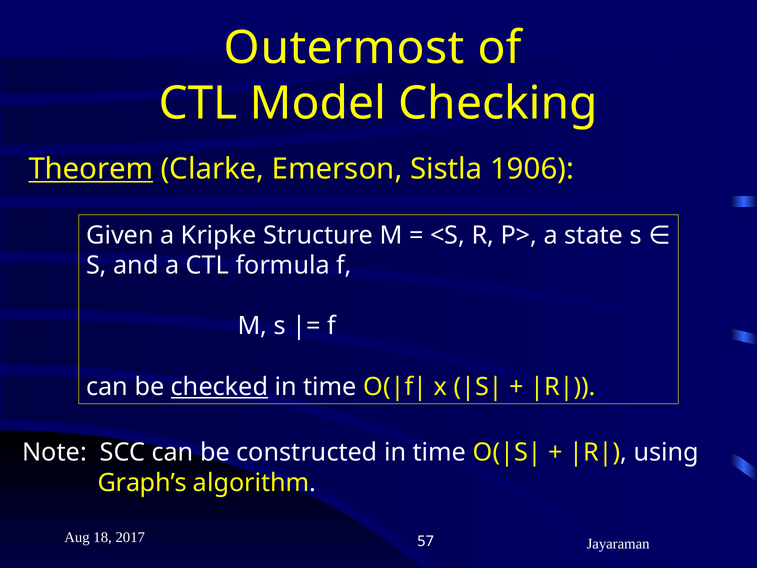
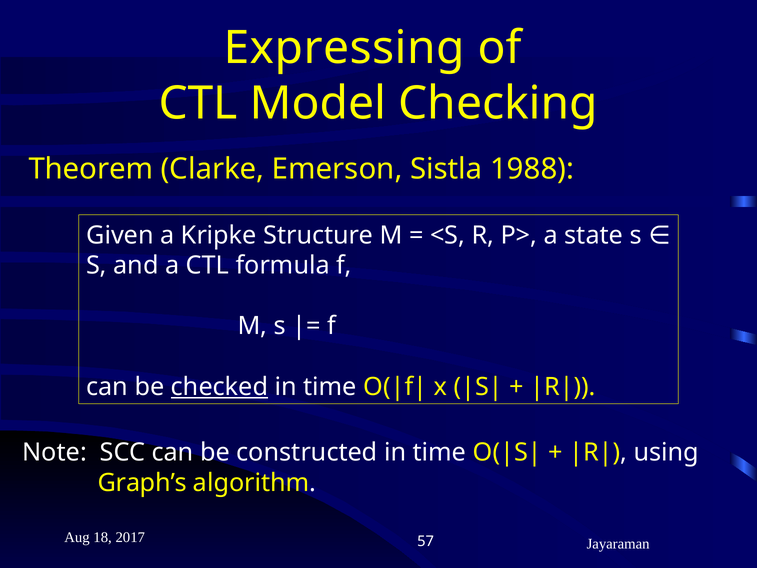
Outermost: Outermost -> Expressing (344, 48)
Theorem underline: present -> none (91, 169)
1906: 1906 -> 1988 (532, 169)
